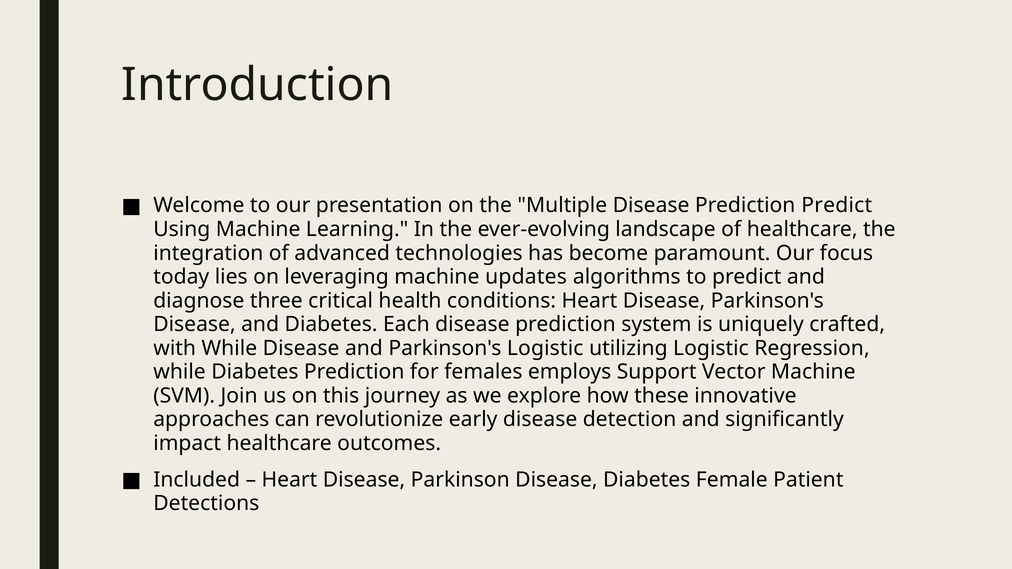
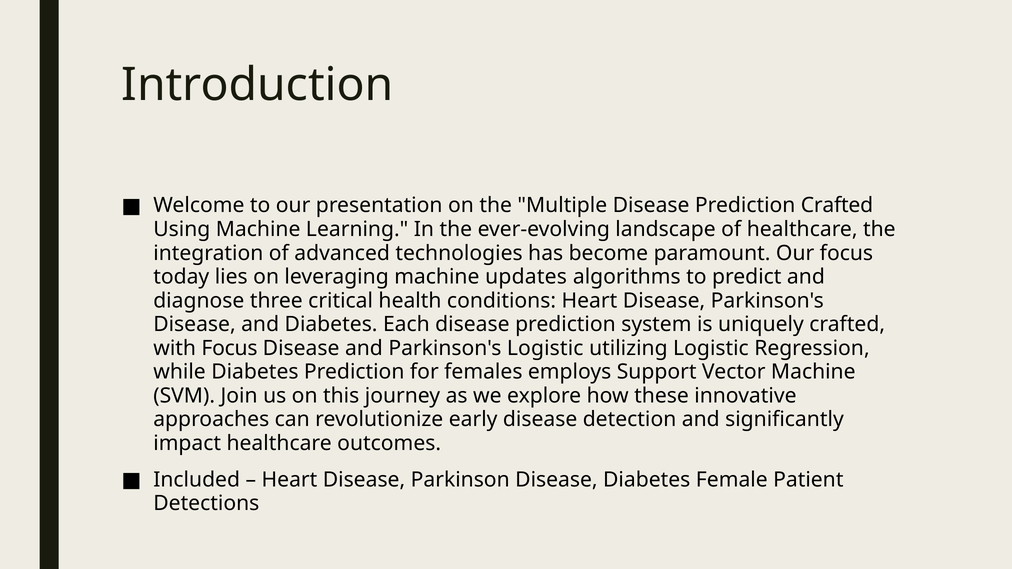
Prediction Predict: Predict -> Crafted (837, 206)
with While: While -> Focus (229, 348)
